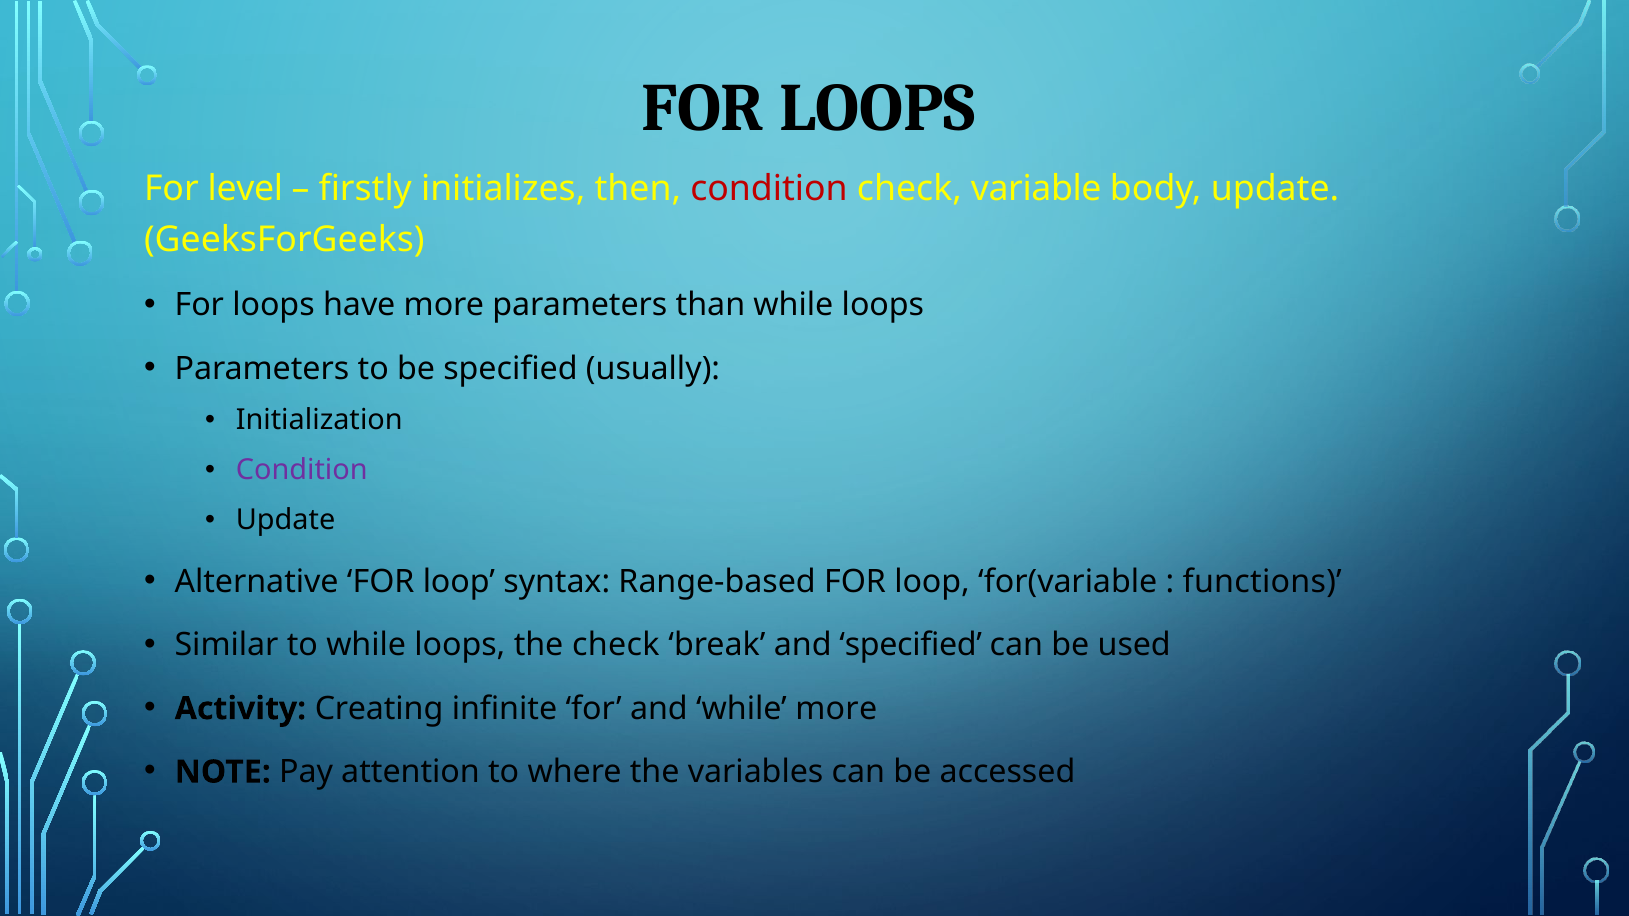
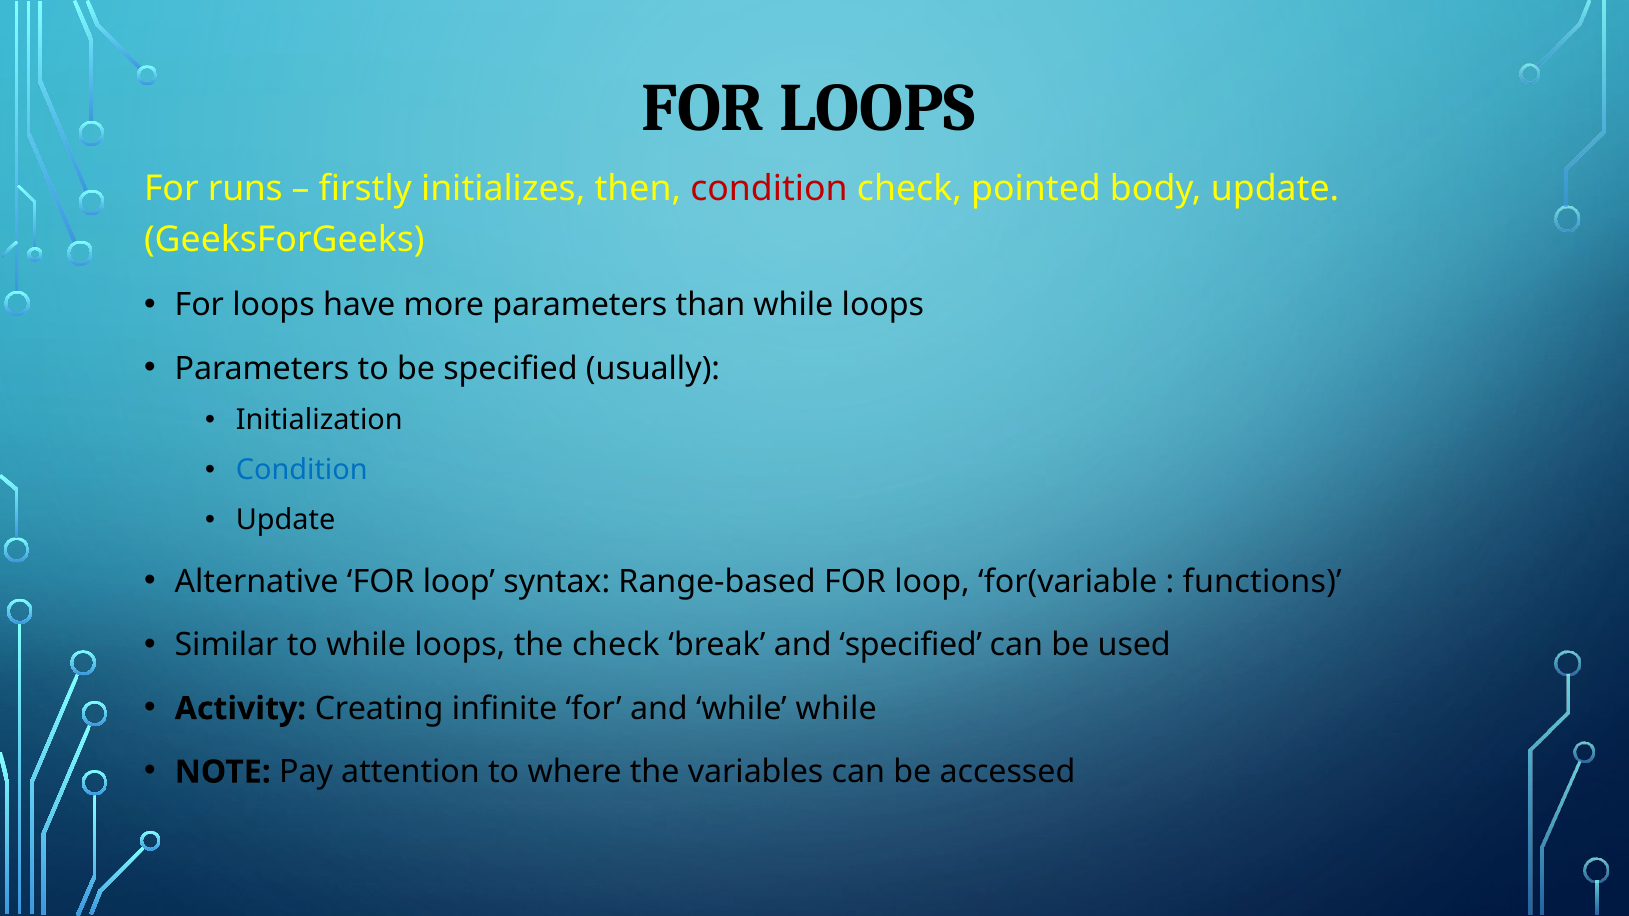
level: level -> runs (245, 189)
variable: variable -> pointed (1036, 189)
Condition colour: purple -> blue (302, 471)
while more: more -> while (836, 709)
